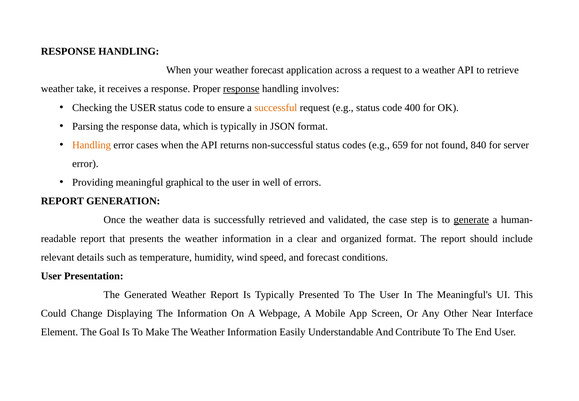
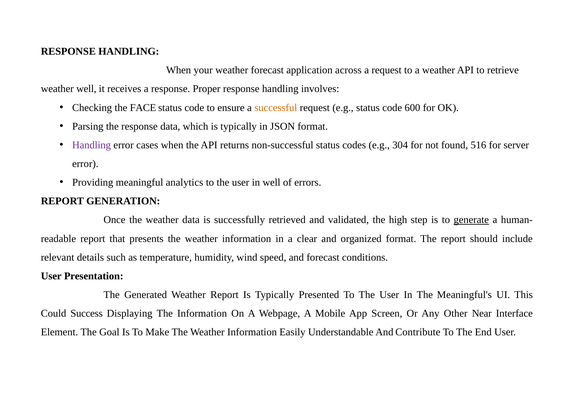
weather take: take -> well (86, 89)
response underline: present -> none (241, 89)
Checking the USER: USER -> FACE (143, 108)
400: 400 -> 600 (412, 108)
Handling colour: orange -> purple (92, 145)
659: 659 -> 304 (400, 145)
840: 840 -> 516 (478, 145)
graphical: graphical -> analytics (185, 182)
case: case -> high (398, 220)
Change: Change -> Success (87, 313)
